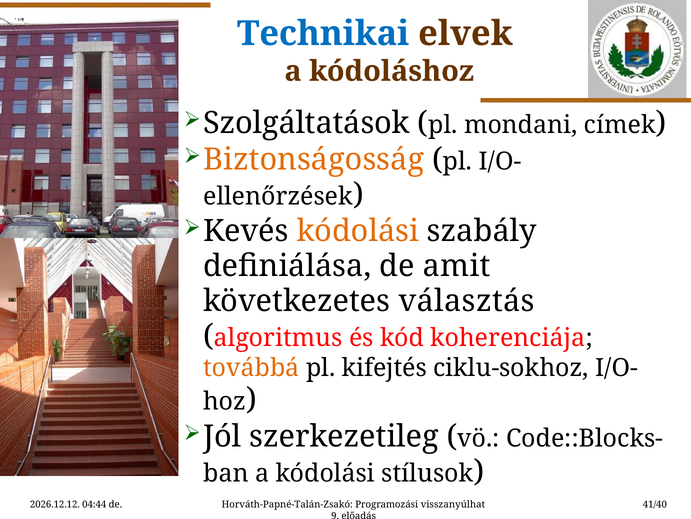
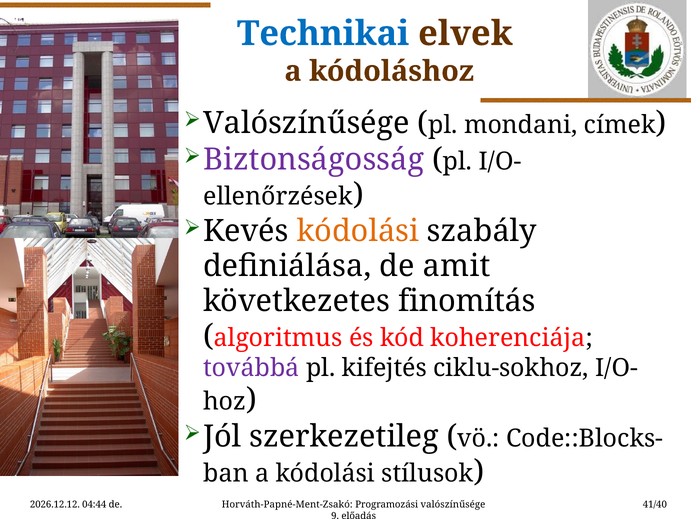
Szolgáltatások: Szolgáltatások -> Valószínűsége (306, 123)
Biztonságosság colour: orange -> purple (314, 159)
választás: választás -> finomítás (467, 301)
továbbá colour: orange -> purple (251, 367)
Horváth-Papné-Talán-Zsakó: Horváth-Papné-Talán-Zsakó -> Horváth-Papné-Ment-Zsakó (287, 504)
Programozási visszanyúlhat: visszanyúlhat -> valószínűsége (453, 504)
